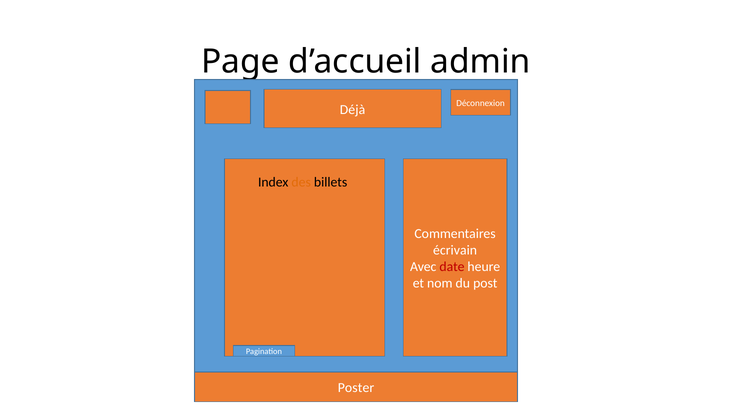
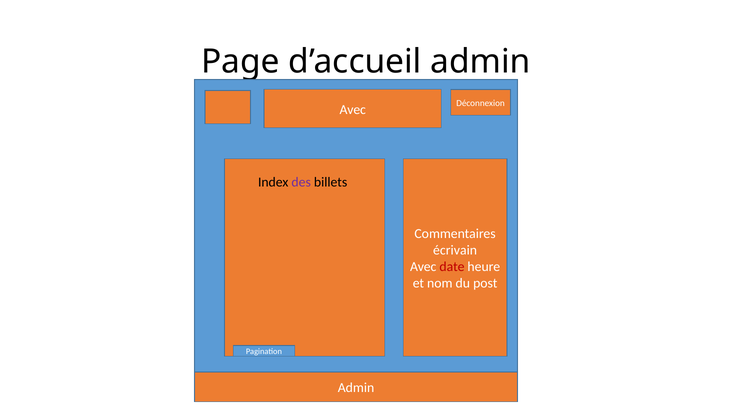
Déjà: Déjà -> Avec (353, 109)
des colour: orange -> purple (301, 182)
Poster: Poster -> Admin (356, 388)
